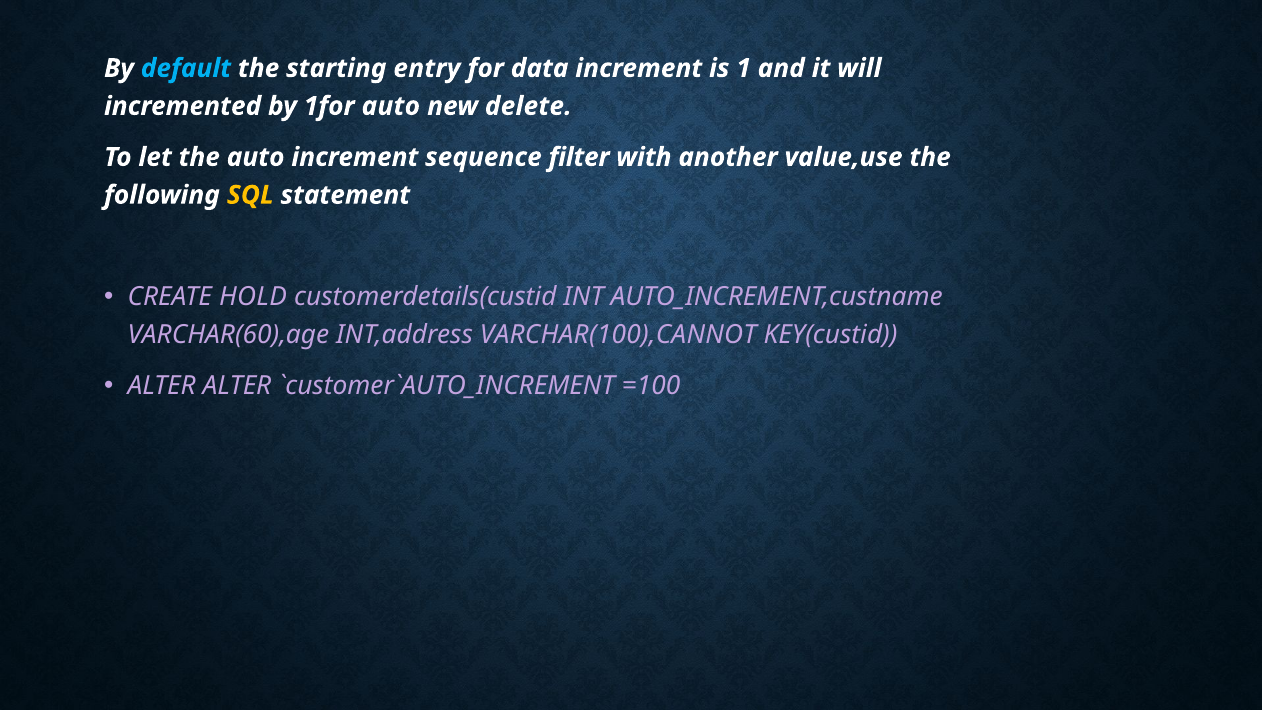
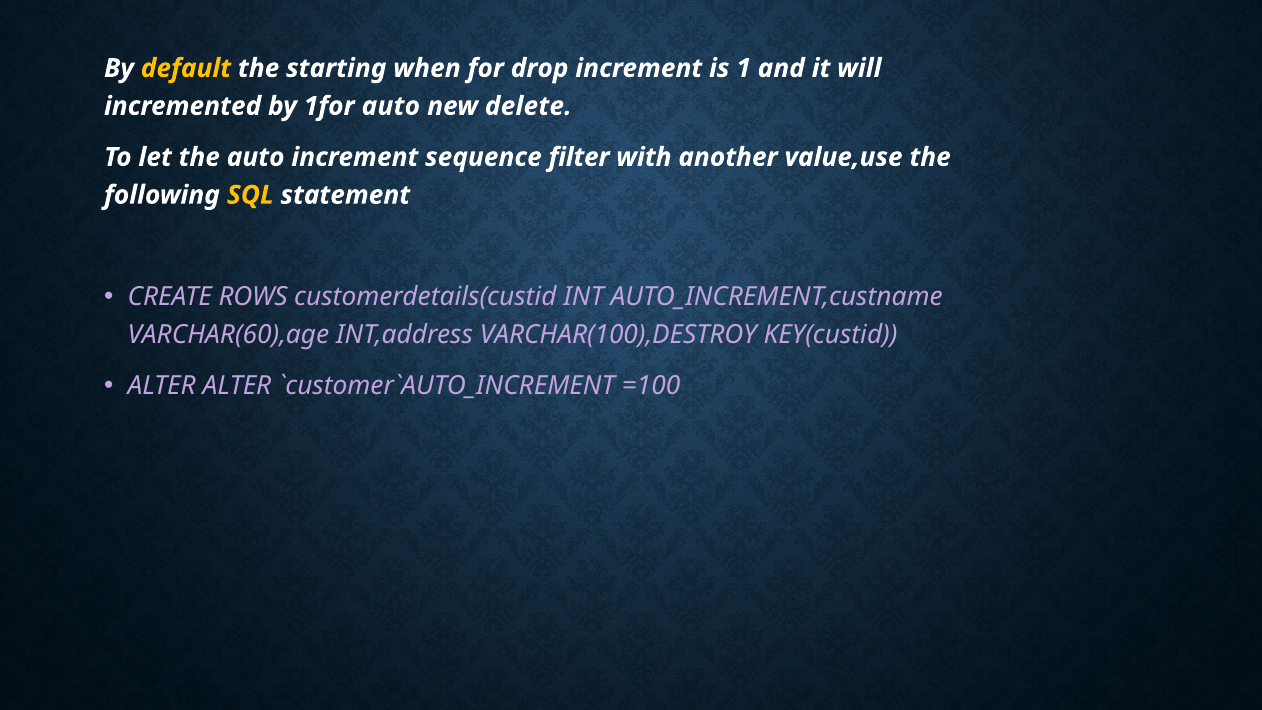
default colour: light blue -> yellow (186, 68)
entry: entry -> when (427, 68)
data: data -> drop (540, 68)
HOLD: HOLD -> ROWS (253, 297)
VARCHAR(100),CANNOT: VARCHAR(100),CANNOT -> VARCHAR(100),DESTROY (618, 335)
